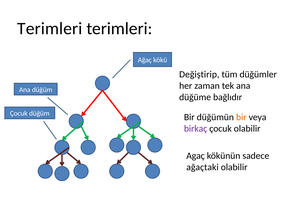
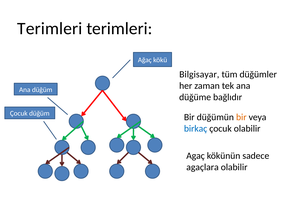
Değiştirip: Değiştirip -> Bilgisayar (199, 75)
birkaç colour: purple -> blue (196, 129)
ağaçtaki: ağaçtaki -> agaçlara (203, 168)
